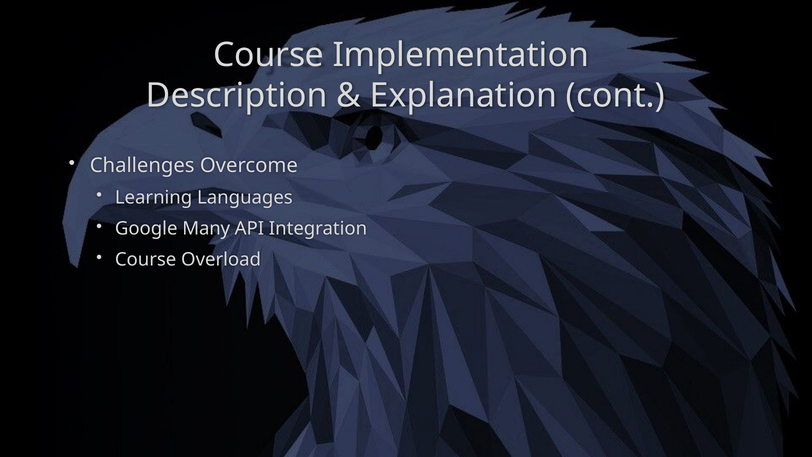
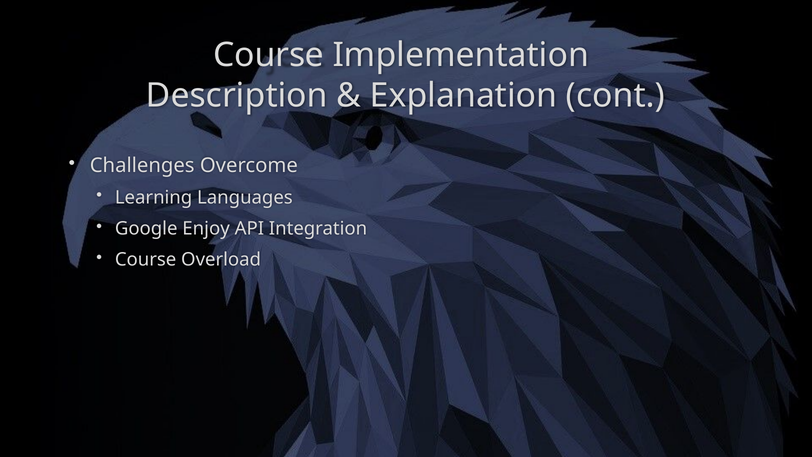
Many: Many -> Enjoy (206, 229)
